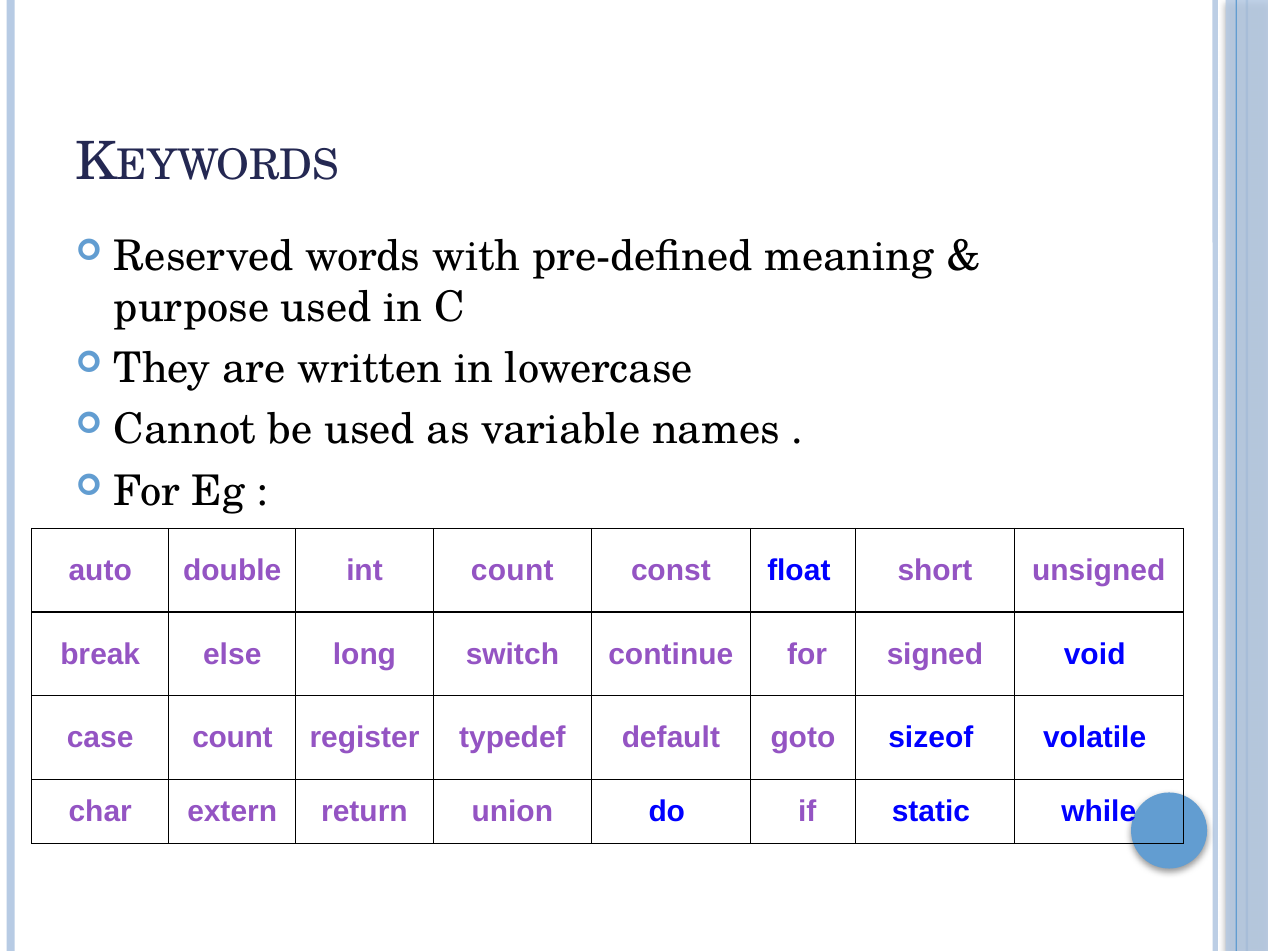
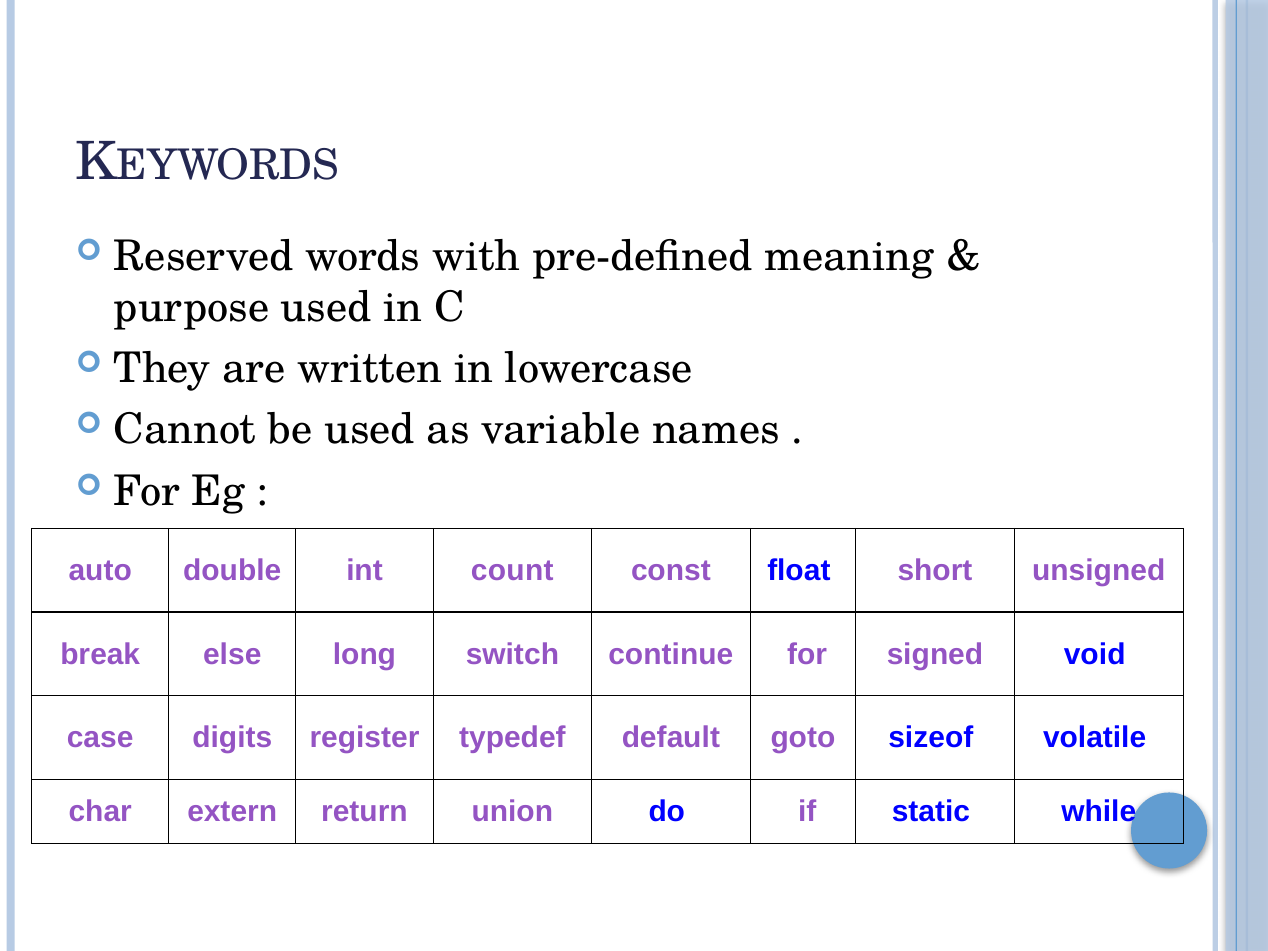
case count: count -> digits (232, 738)
